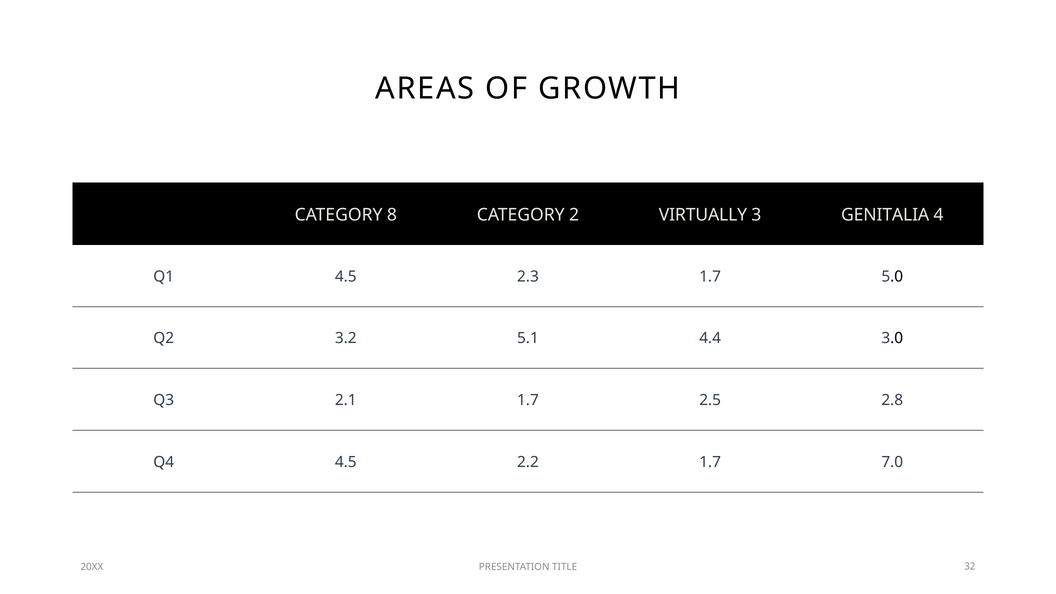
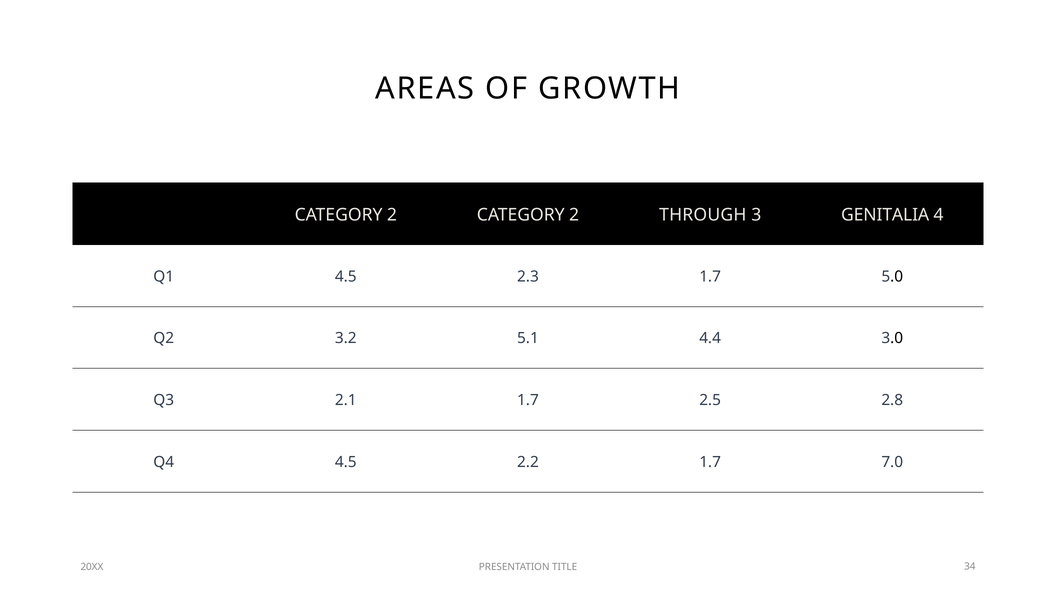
8: 8 -> 2 (392, 215)
VIRTUALLY: VIRTUALLY -> THROUGH (703, 215)
32: 32 -> 34 (970, 566)
